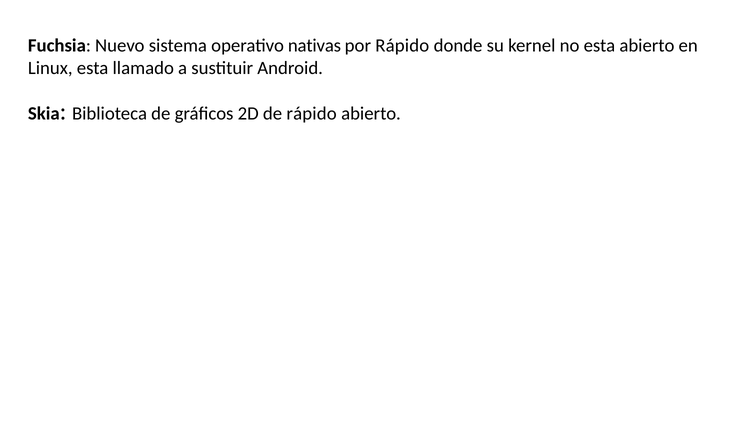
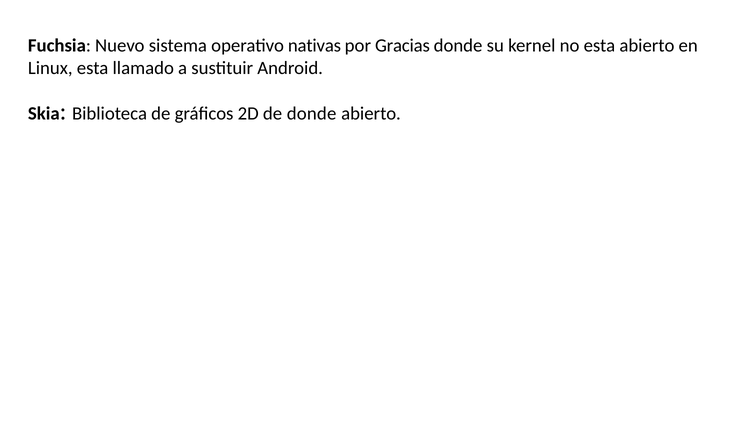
por Rápido: Rápido -> Gracias (402, 45)
de rápido: rápido -> donde (312, 114)
